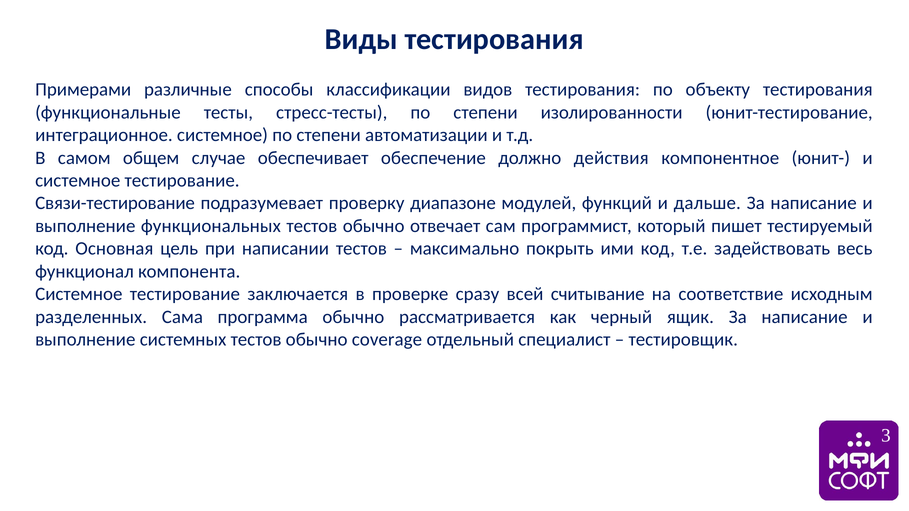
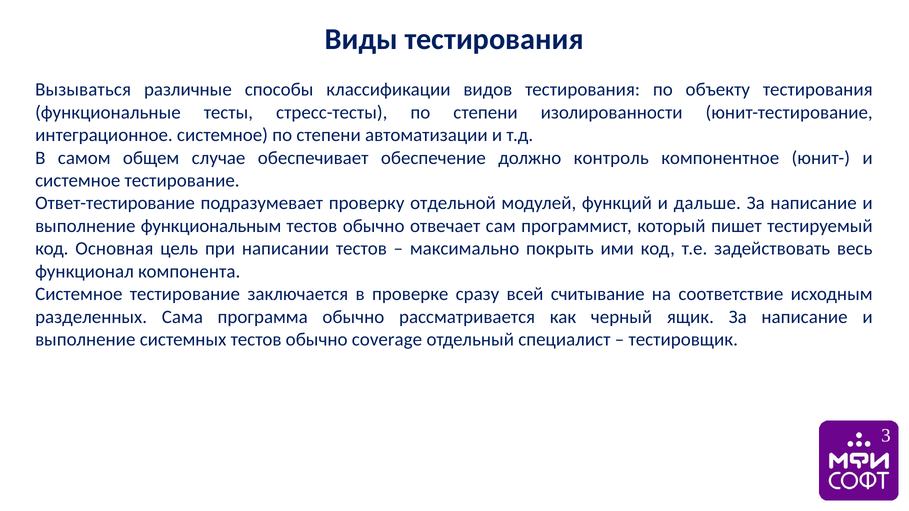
Примерами: Примерами -> Вызываться (83, 90)
действия: действия -> контроль (611, 158)
Связи-тестирование: Связи-тестирование -> Ответ-тестирование (115, 203)
диапазоне: диапазоне -> отдельной (453, 203)
функциональных: функциональных -> функциональным (211, 226)
